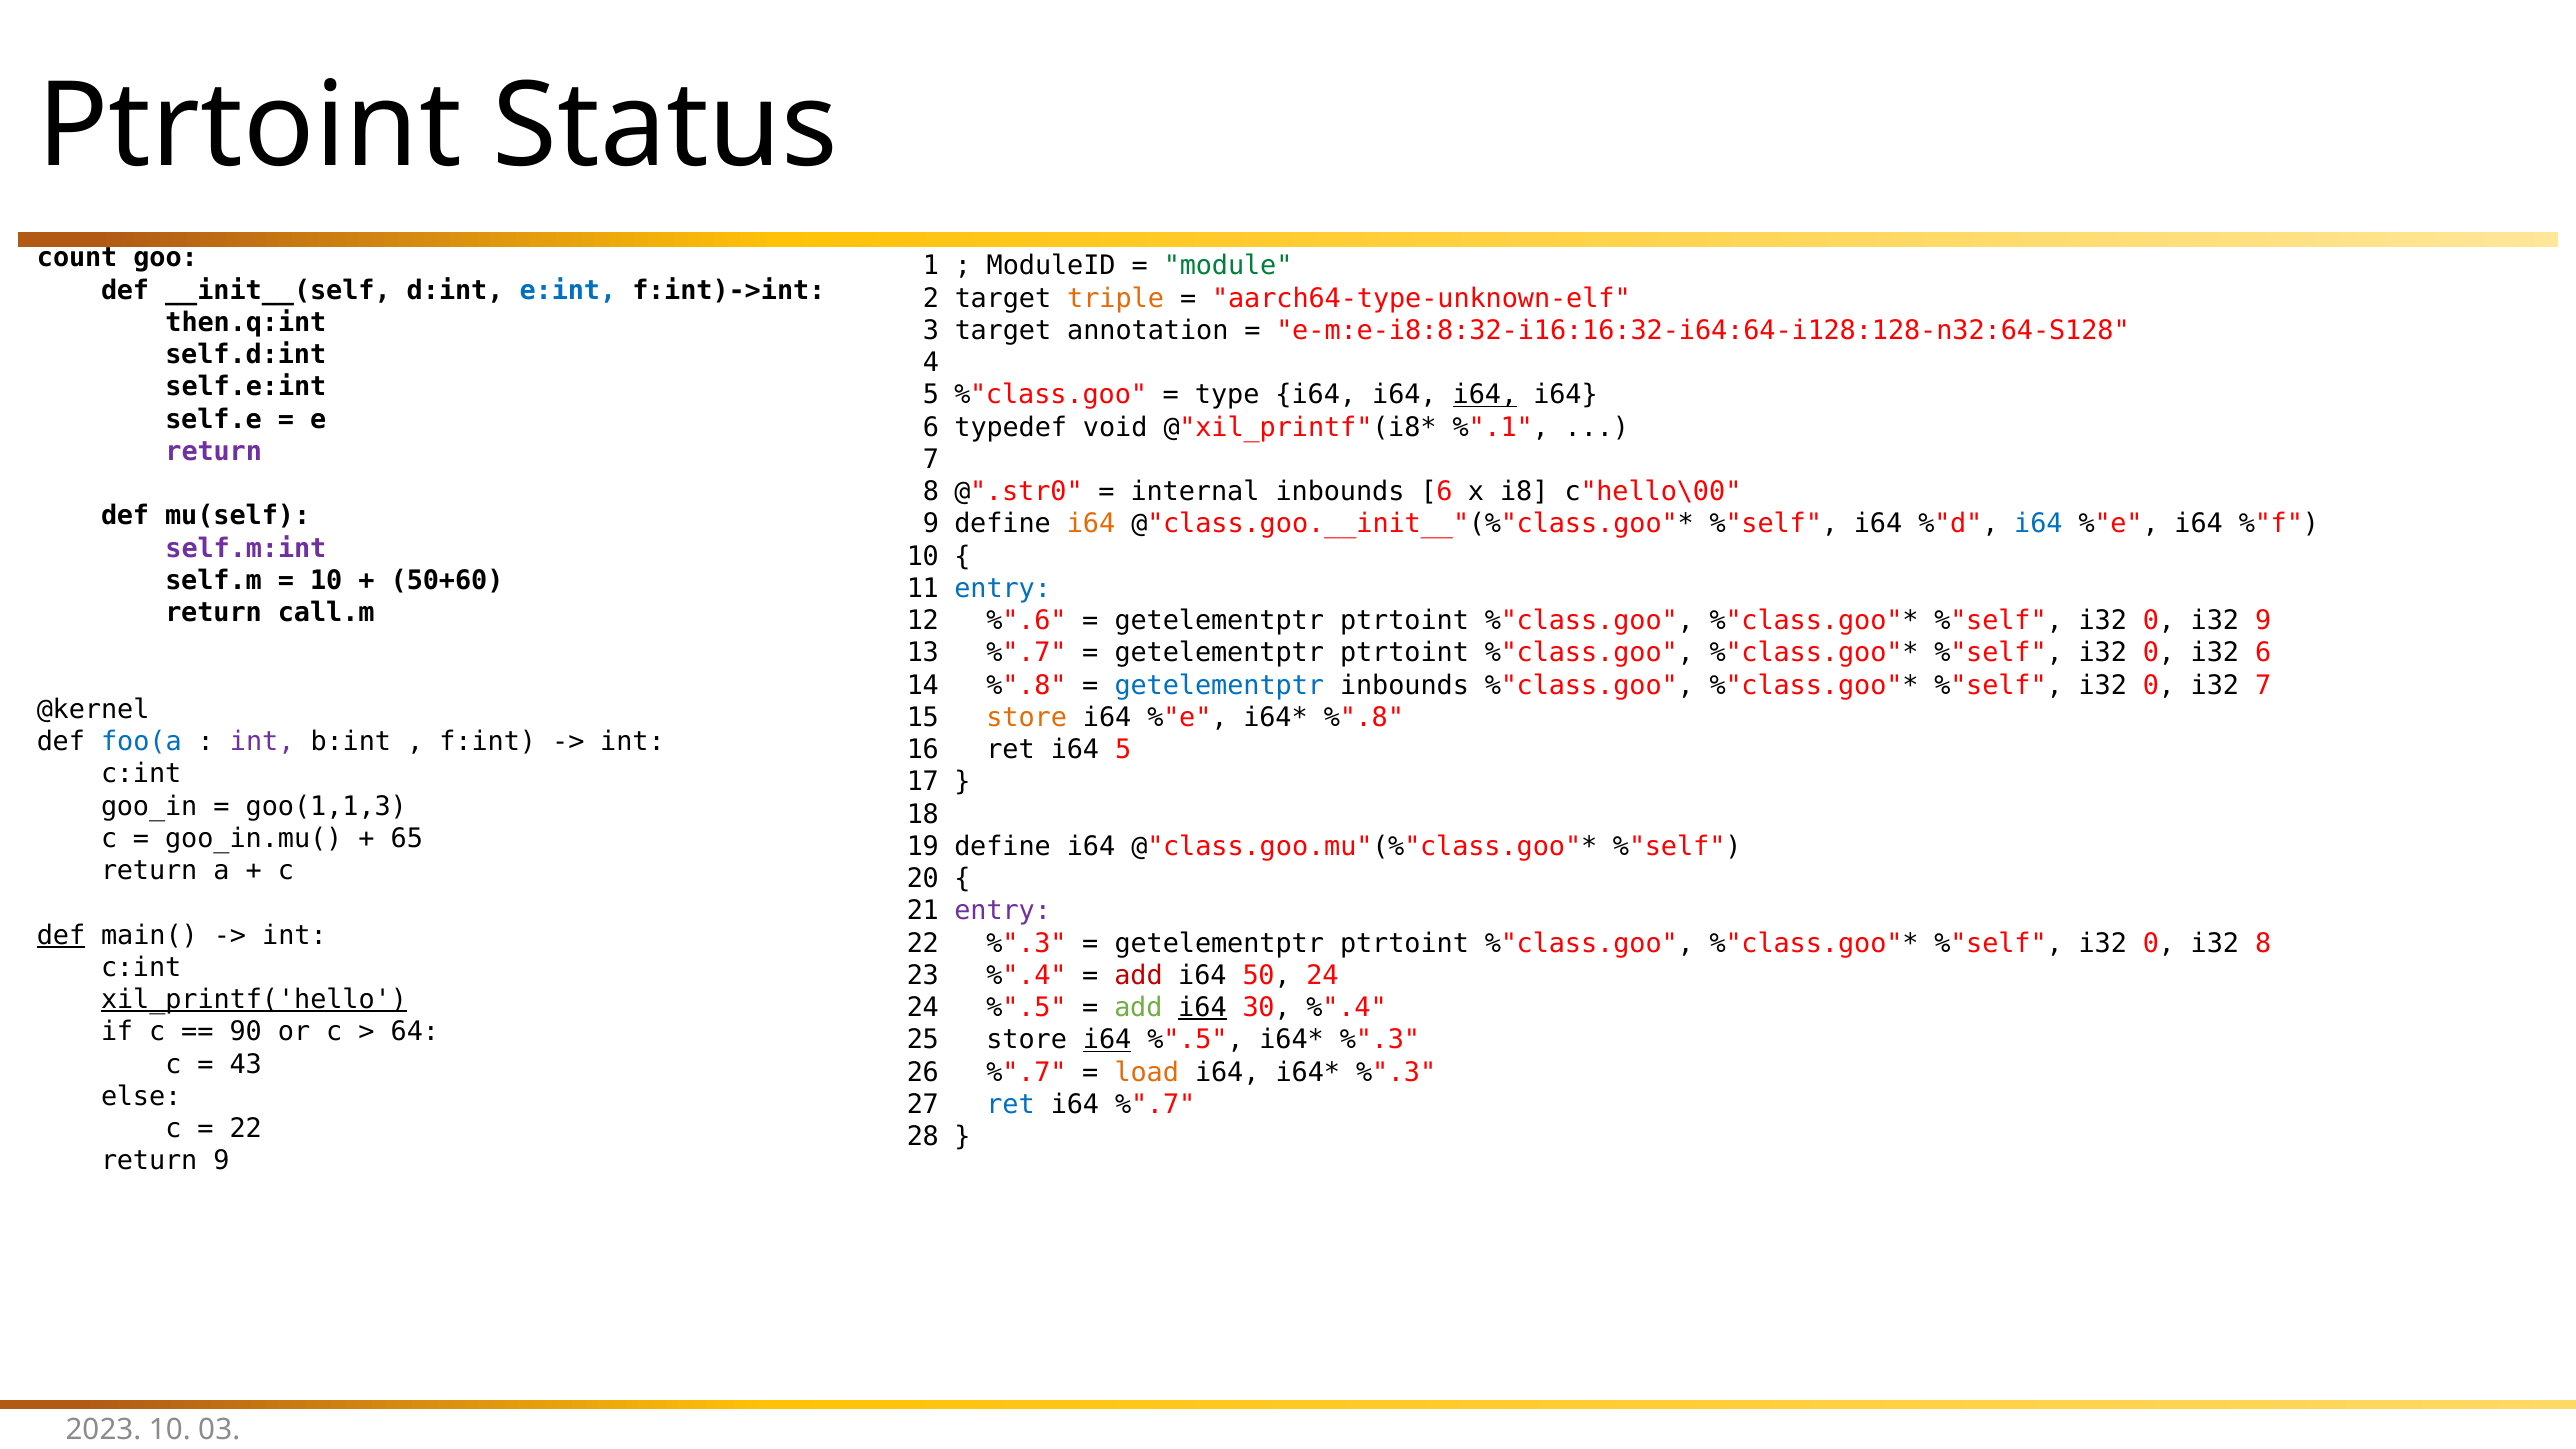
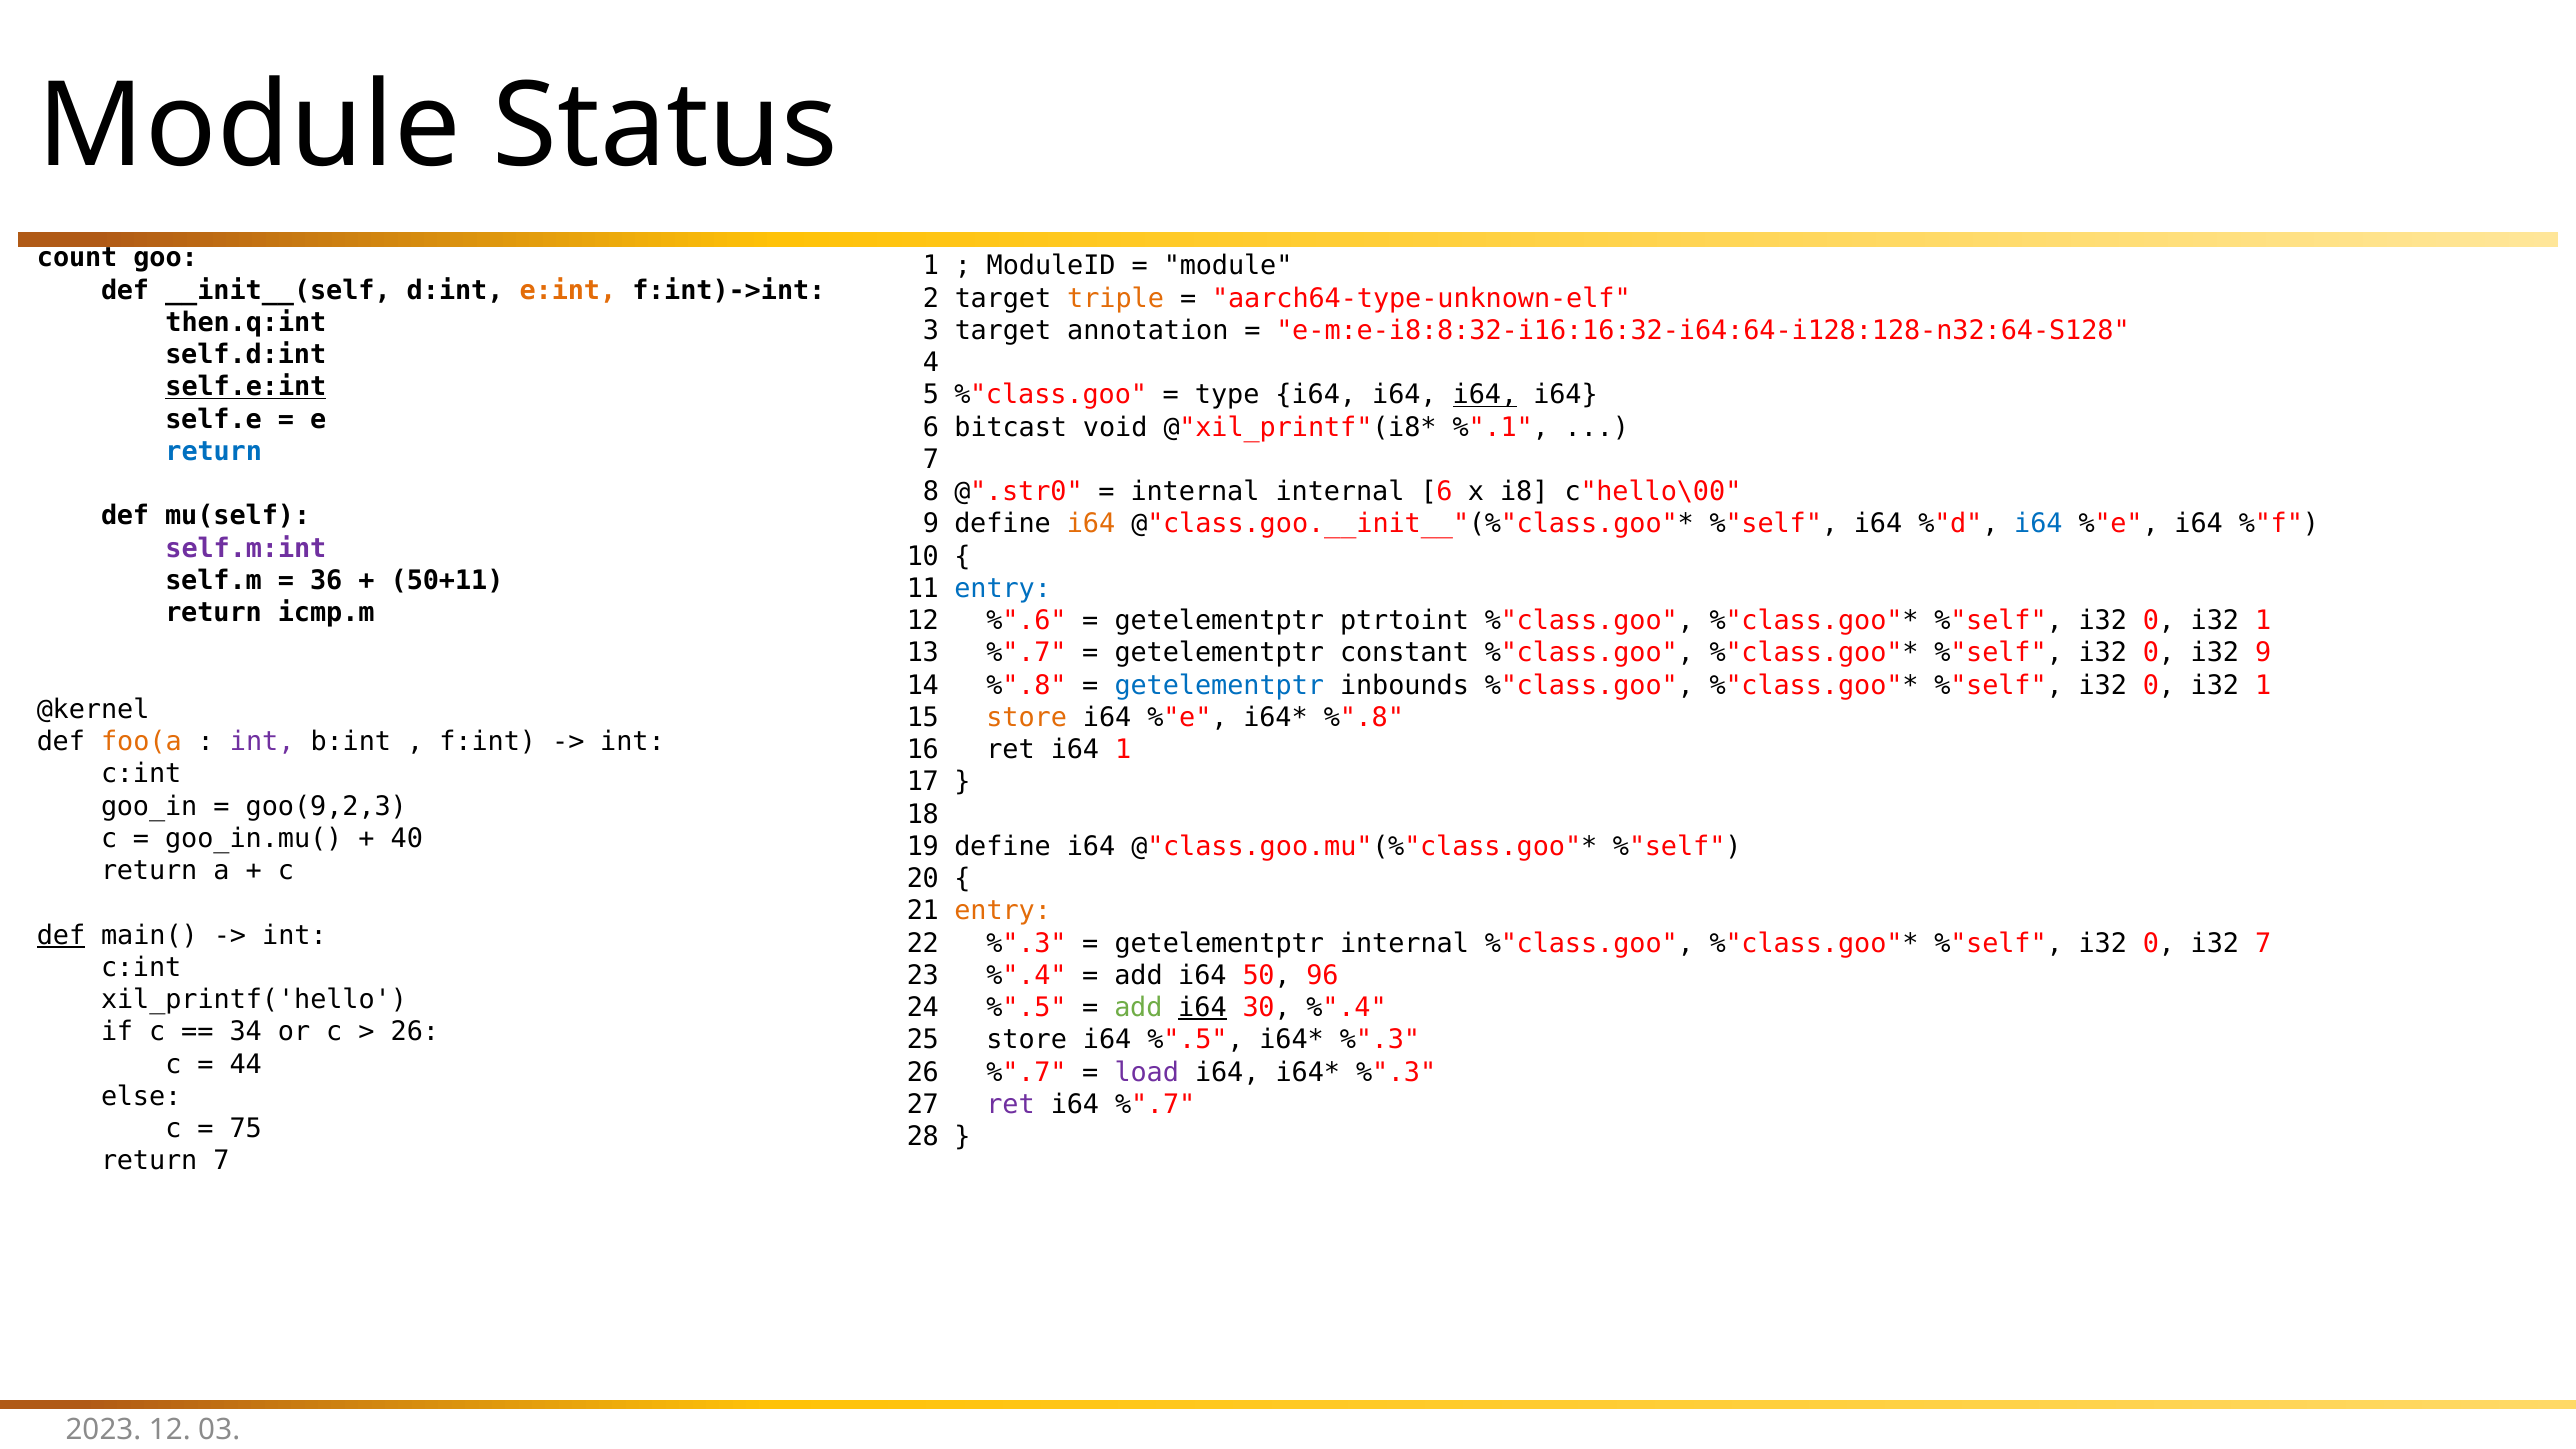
Ptrtoint: Ptrtoint -> Module (249, 127)
module colour: green -> black (1228, 266)
e:int colour: blue -> orange (568, 290)
self.e:int underline: none -> present (246, 387)
typedef: typedef -> bitcast (1011, 427)
return colour: purple -> blue (214, 451)
internal inbounds: inbounds -> internal (1340, 492)
10: 10 -> 36 (326, 580)
50+60: 50+60 -> 50+11 (447, 580)
call.m: call.m -> icmp.m (326, 613)
9: 9 -> 1 (2263, 621)
ptrtoint: ptrtoint -> constant (1405, 653)
i32 6: 6 -> 9 (2263, 653)
7: 7 -> 1 (2263, 685)
foo(a colour: blue -> orange (141, 742)
i64 5: 5 -> 1 (1123, 750)
goo(1,1,3: goo(1,1,3 -> goo(9,2,3 (326, 806)
65: 65 -> 40 (407, 838)
entry colour: purple -> orange (1003, 911)
ptrtoint: ptrtoint -> internal (1405, 943)
i32 8: 8 -> 7 (2263, 943)
add colour: red -> black (1139, 975)
50 24: 24 -> 96 (1322, 975)
xil_printf('hello underline: present -> none (254, 1000)
90: 90 -> 34 (246, 1032)
64: 64 -> 26 (415, 1032)
i64 underline: present -> none (1107, 1040)
43: 43 -> 44 (246, 1064)
load colour: orange -> purple (1147, 1072)
ret colour: blue -> purple (1011, 1104)
22: 22 -> 75 (246, 1129)
return 9: 9 -> 7 (222, 1161)
2023 10: 10 -> 12 (170, 1430)
